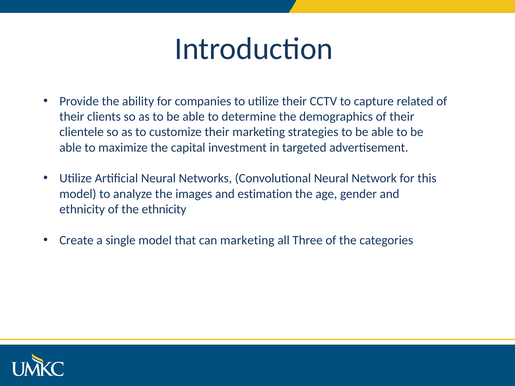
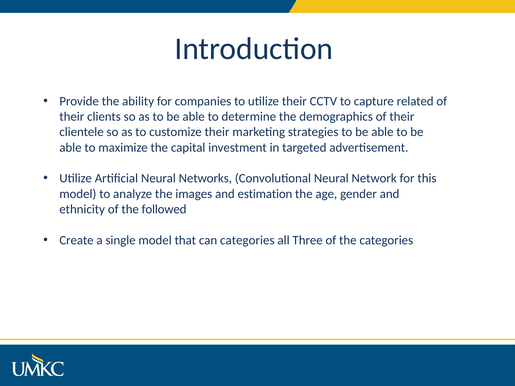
the ethnicity: ethnicity -> followed (164, 209)
can marketing: marketing -> categories (247, 240)
